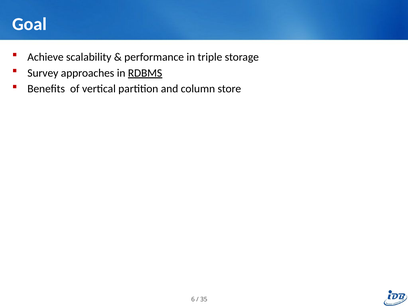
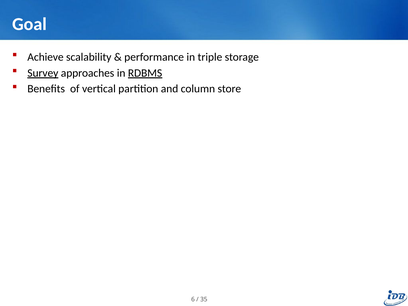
Survey underline: none -> present (43, 73)
